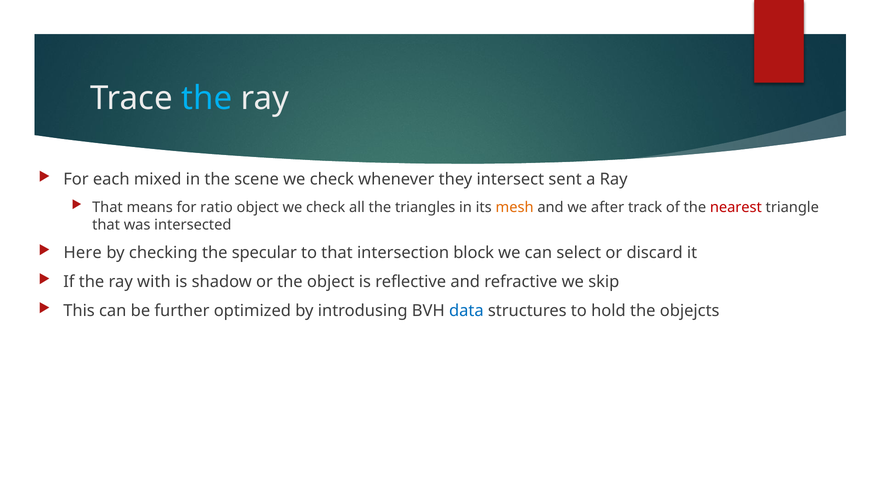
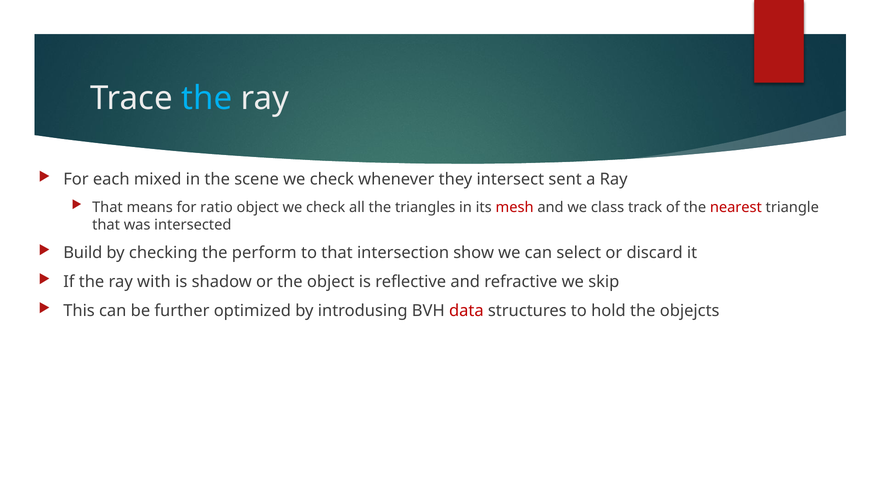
mesh colour: orange -> red (515, 207)
after: after -> class (608, 207)
Here: Here -> Build (83, 253)
specular: specular -> perform (264, 253)
block: block -> show (474, 253)
data colour: blue -> red (466, 311)
